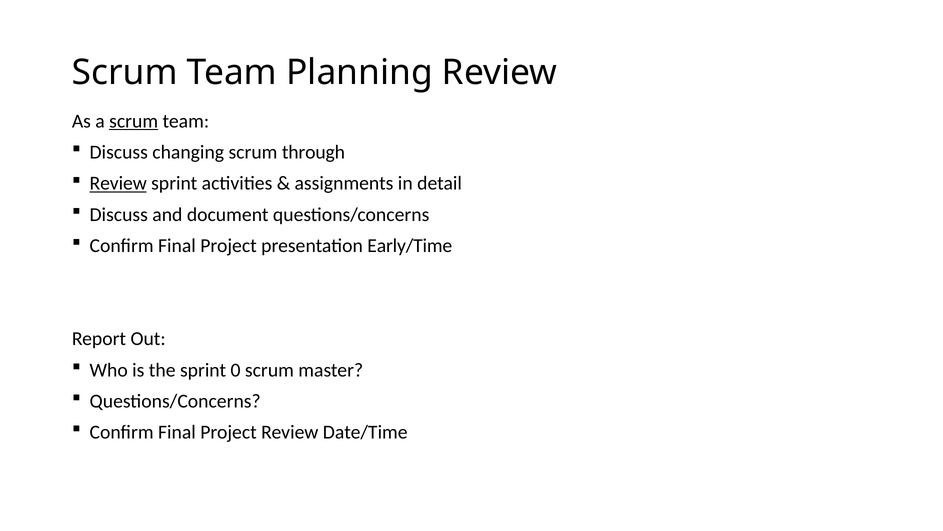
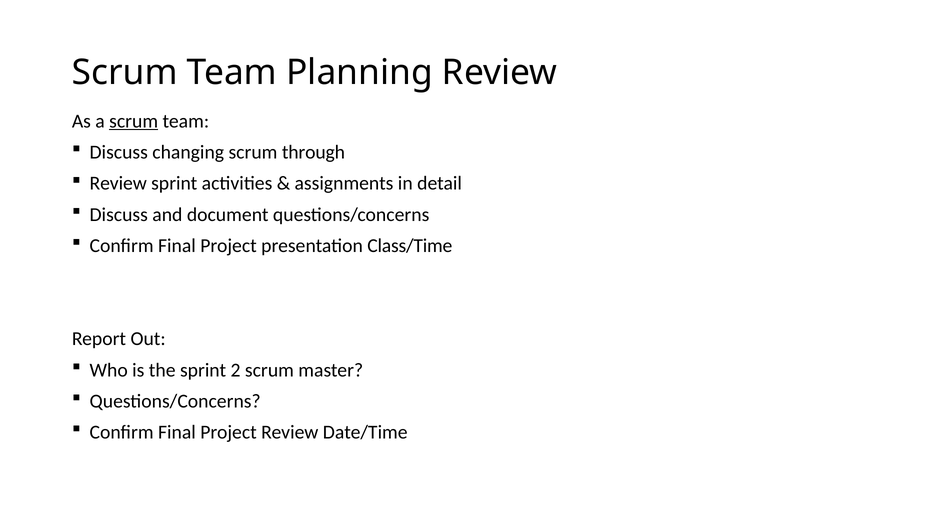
Review underline: present -> none (118, 183)
Early/Time: Early/Time -> Class/Time (410, 245)
0: 0 -> 2 (236, 370)
